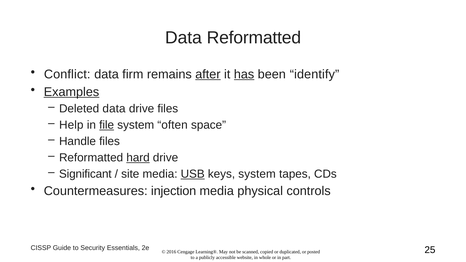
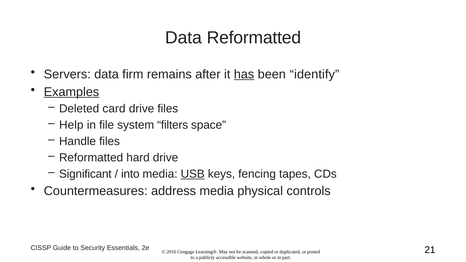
Conflict: Conflict -> Servers (67, 74)
after underline: present -> none (208, 74)
Deleted data: data -> card (114, 109)
file underline: present -> none (107, 125)
often: often -> filters (173, 125)
hard underline: present -> none (138, 158)
site: site -> into (130, 174)
keys system: system -> fencing (257, 174)
injection: injection -> address (174, 191)
25: 25 -> 21 (430, 250)
